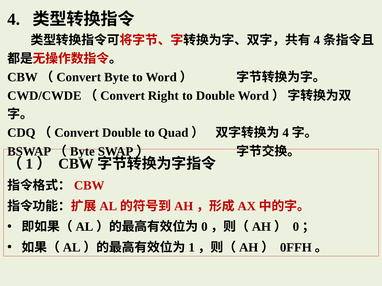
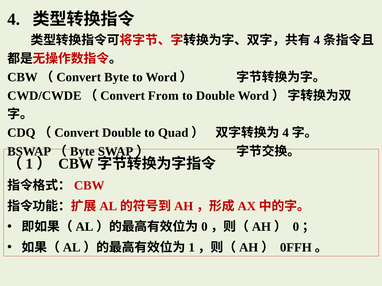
Right: Right -> From (163, 96)
